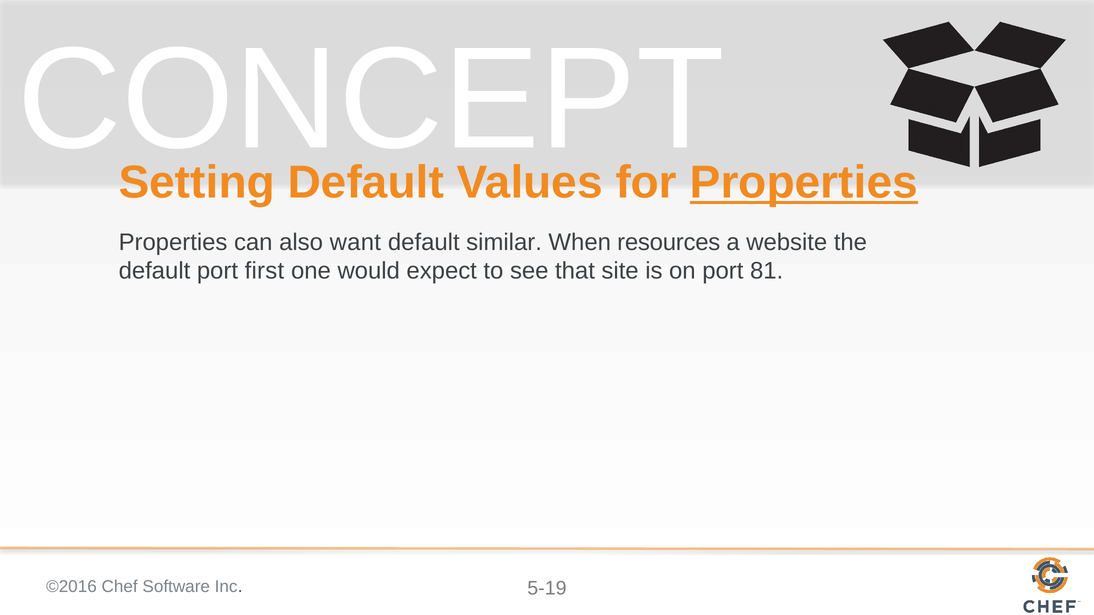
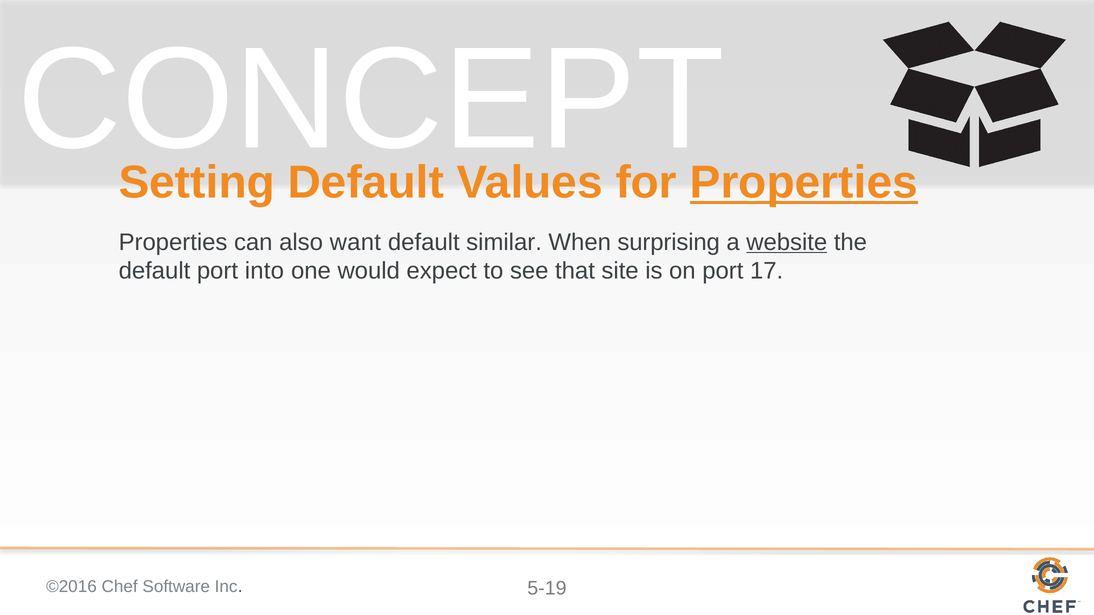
resources: resources -> surprising (669, 242)
website underline: none -> present (787, 242)
first: first -> into (264, 271)
81: 81 -> 17 (767, 271)
